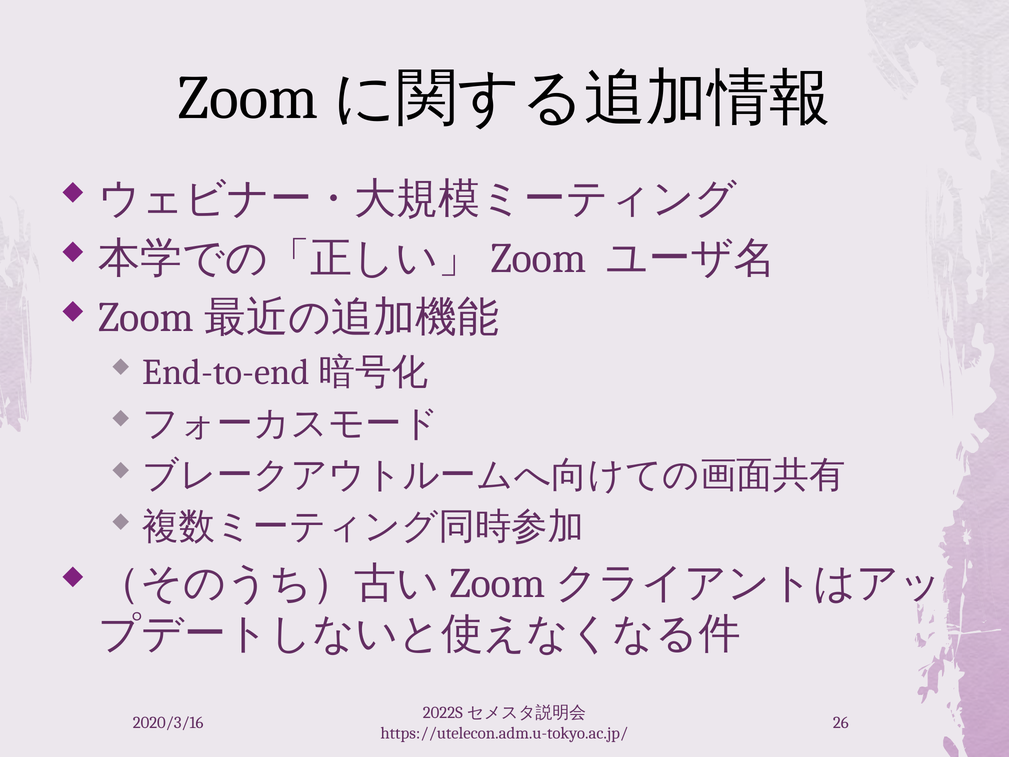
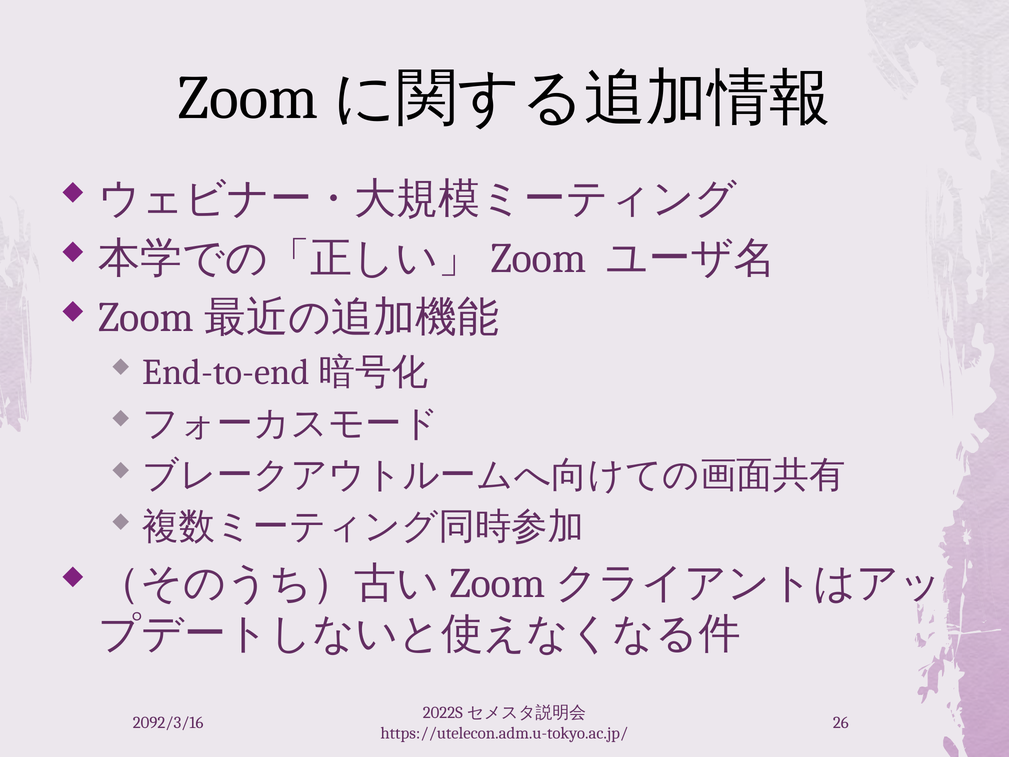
2020/3/16: 2020/3/16 -> 2092/3/16 (168, 723)
